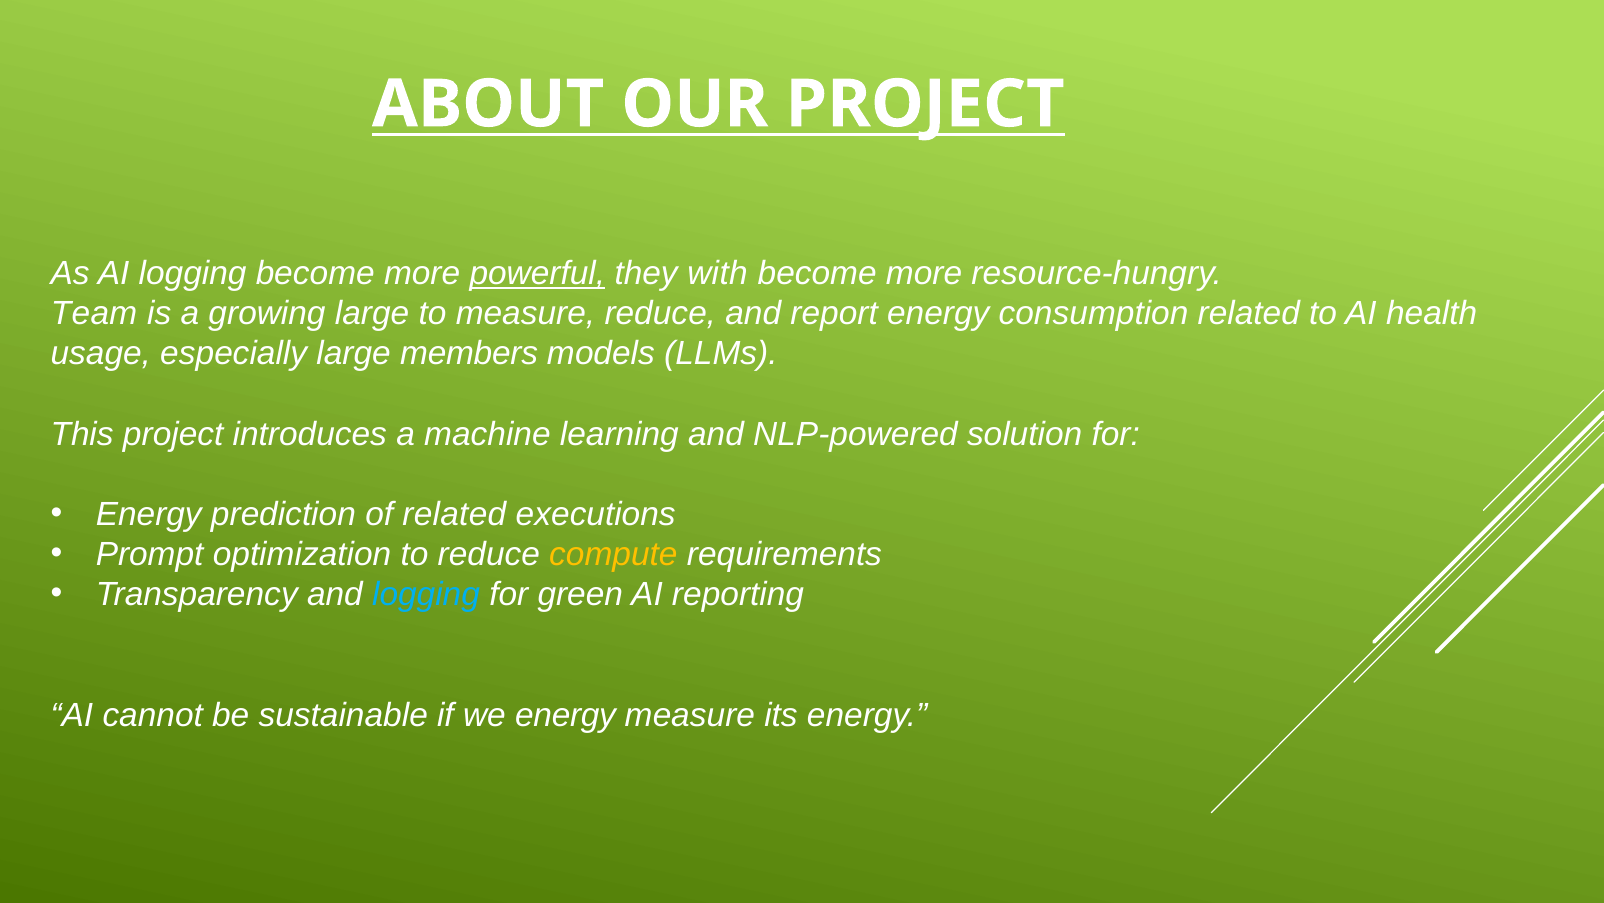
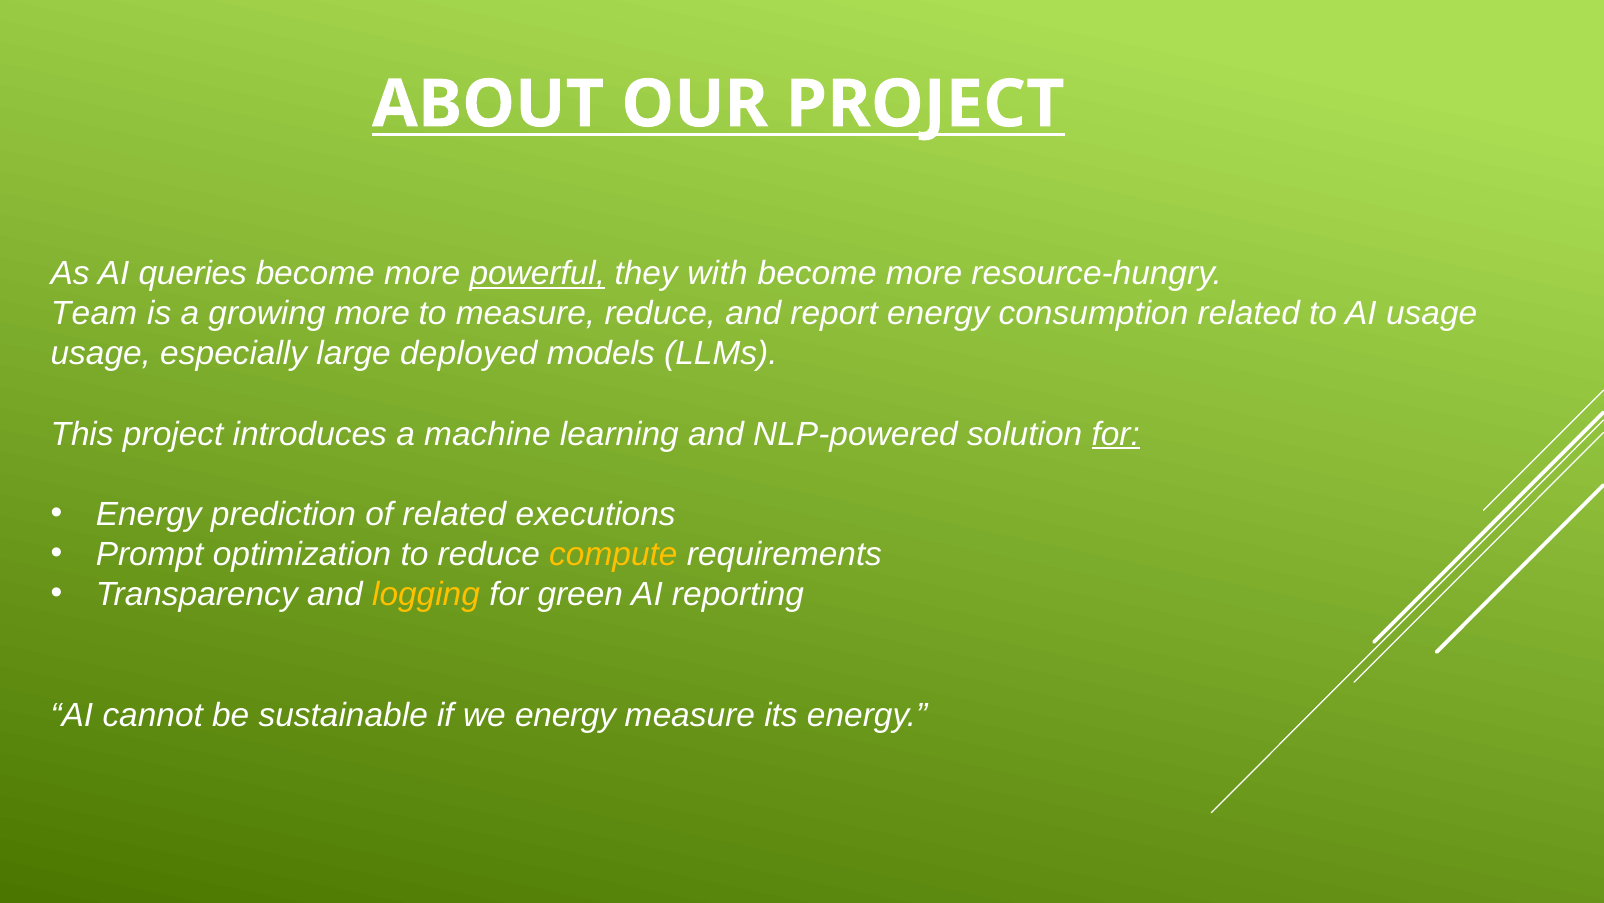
AI logging: logging -> queries (193, 273)
growing large: large -> more (372, 313)
AI health: health -> usage (1432, 313)
members: members -> deployed (469, 353)
for underline: none -> present (1116, 434)
logging colour: light blue -> yellow (426, 594)
